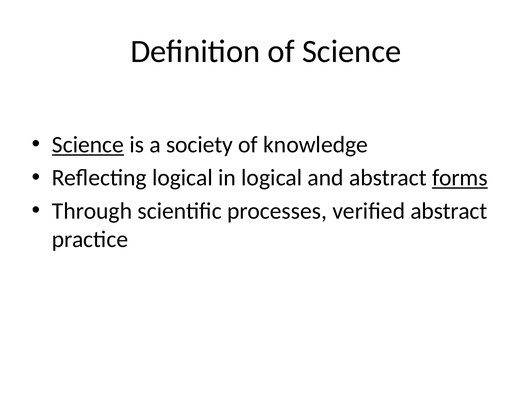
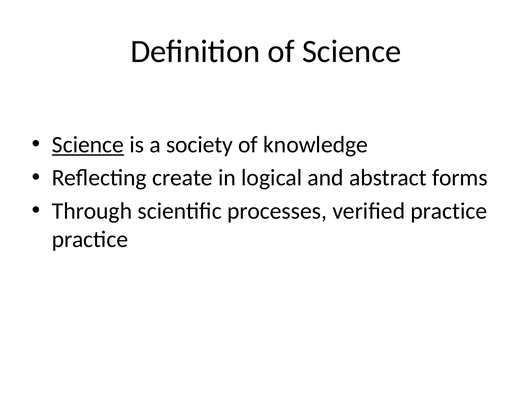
Reflecting logical: logical -> create (182, 178)
forms underline: present -> none (460, 178)
verified abstract: abstract -> practice (449, 211)
